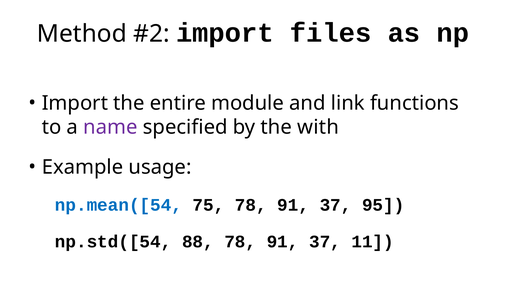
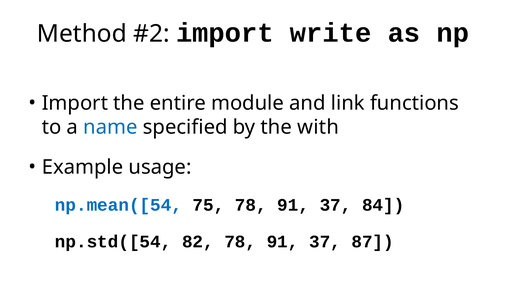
files: files -> write (331, 33)
name colour: purple -> blue (110, 128)
95: 95 -> 84 (383, 206)
88: 88 -> 82 (198, 242)
11: 11 -> 87 (373, 242)
